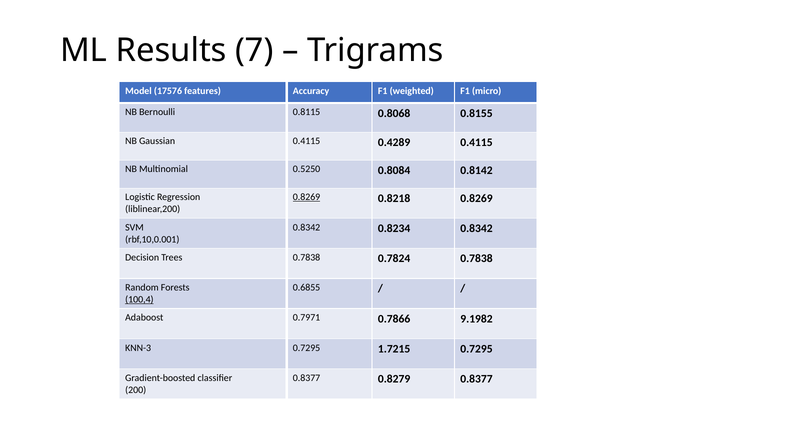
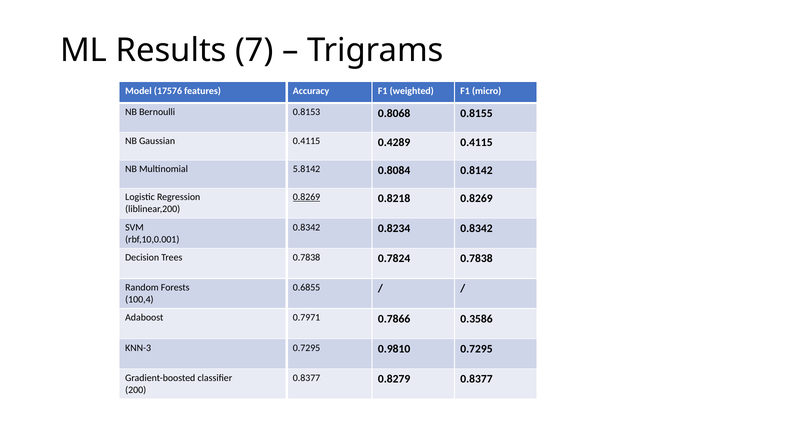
0.8115: 0.8115 -> 0.8153 (307, 112)
0.5250: 0.5250 -> 5.8142 (307, 169)
100,4 underline: present -> none (139, 299)
9.1982: 9.1982 -> 0.3586 (476, 319)
1.7215: 1.7215 -> 0.9810 (394, 349)
